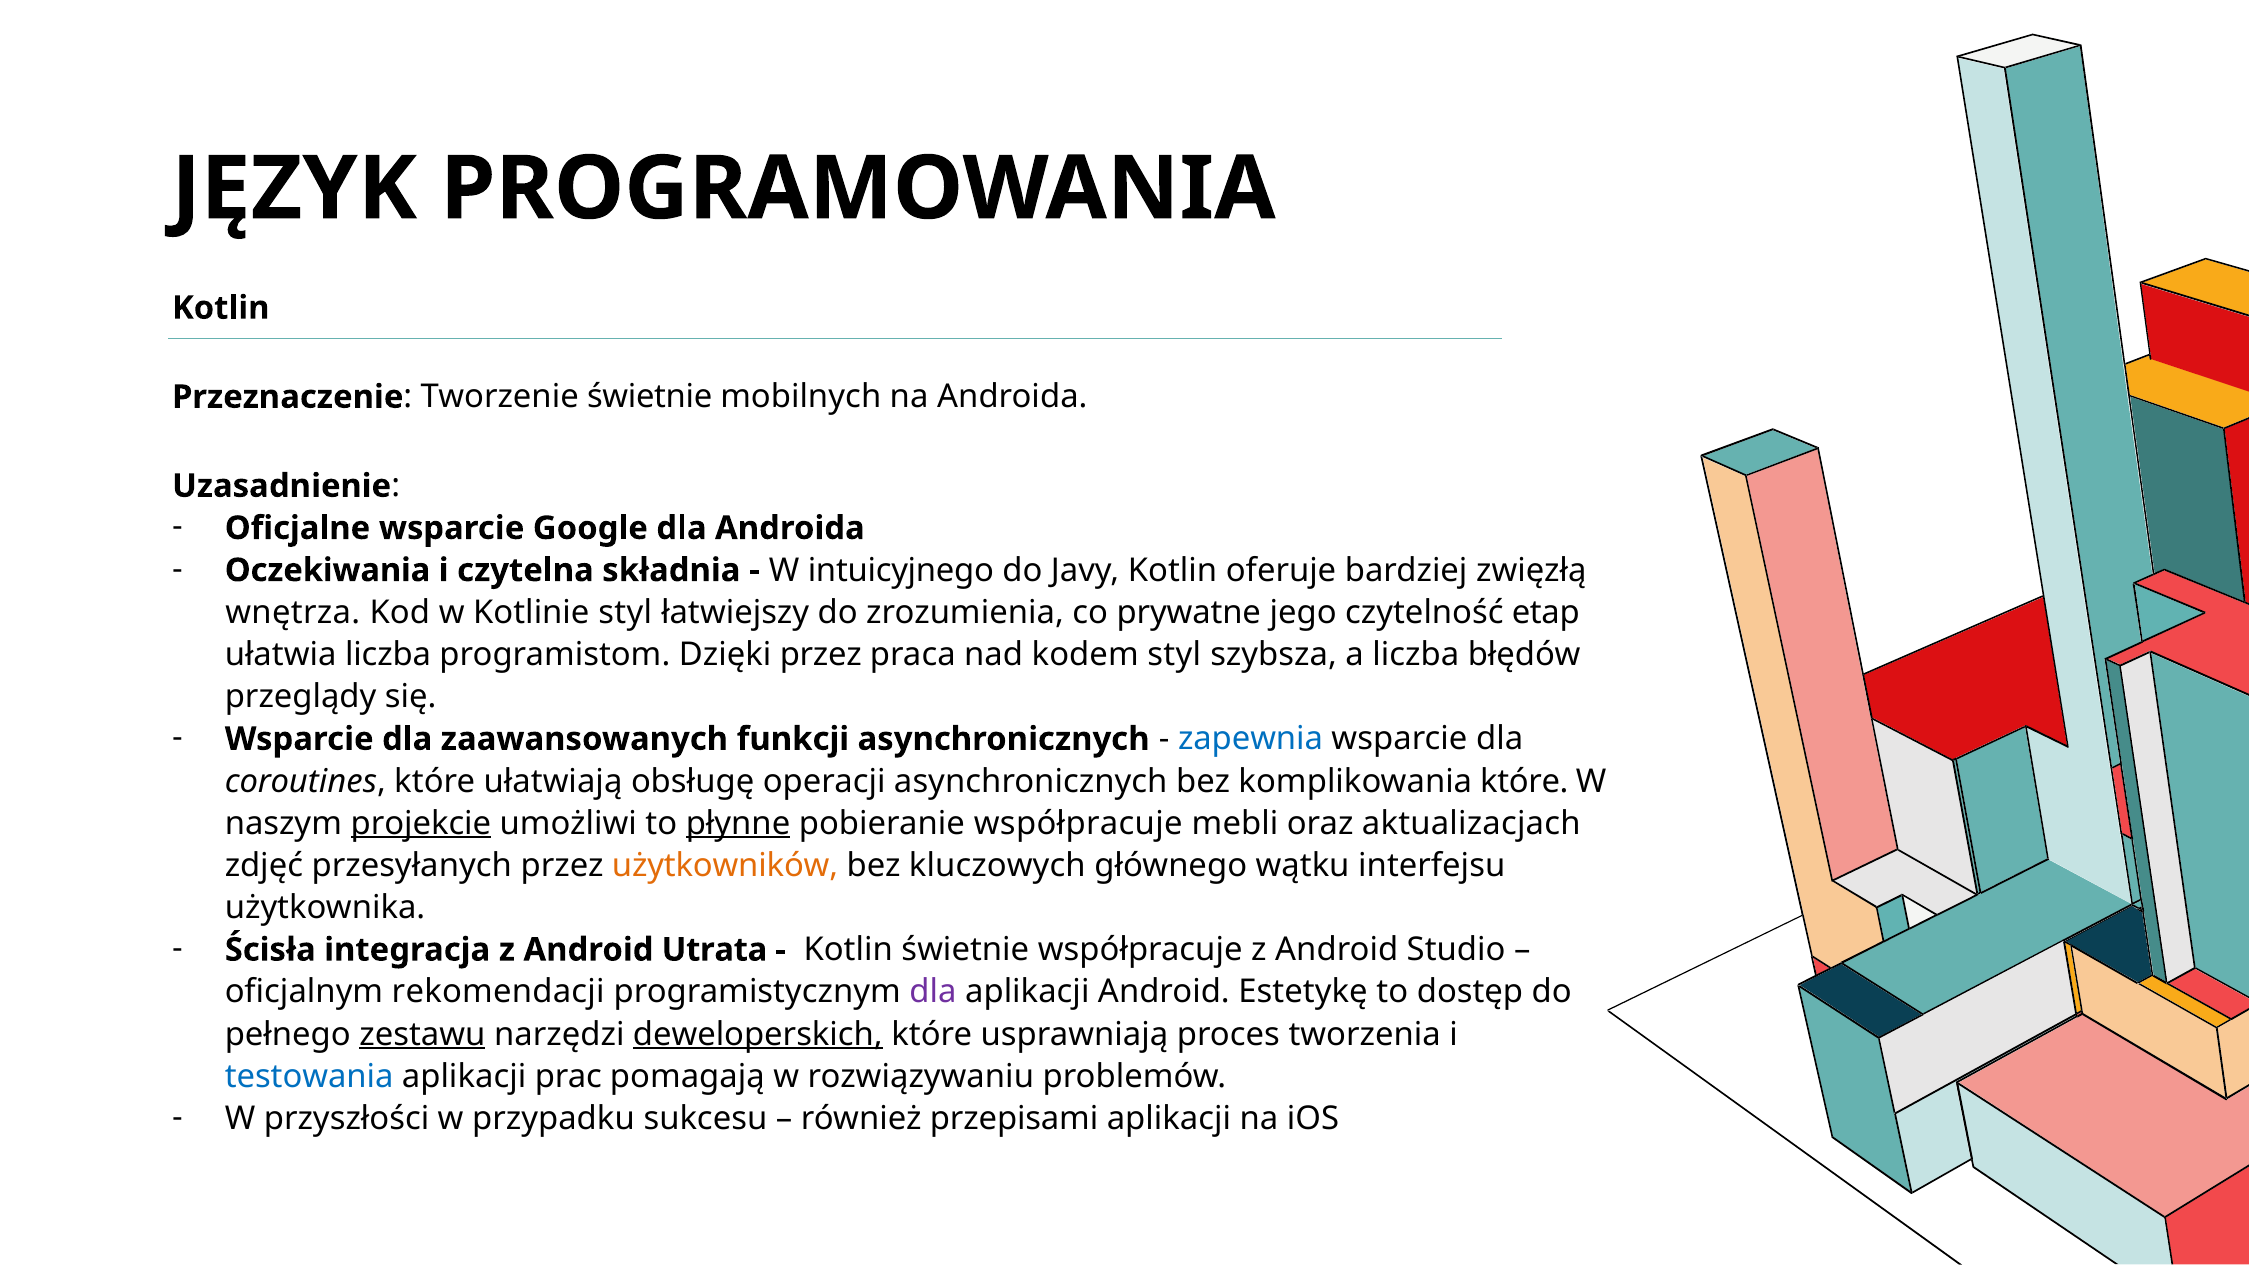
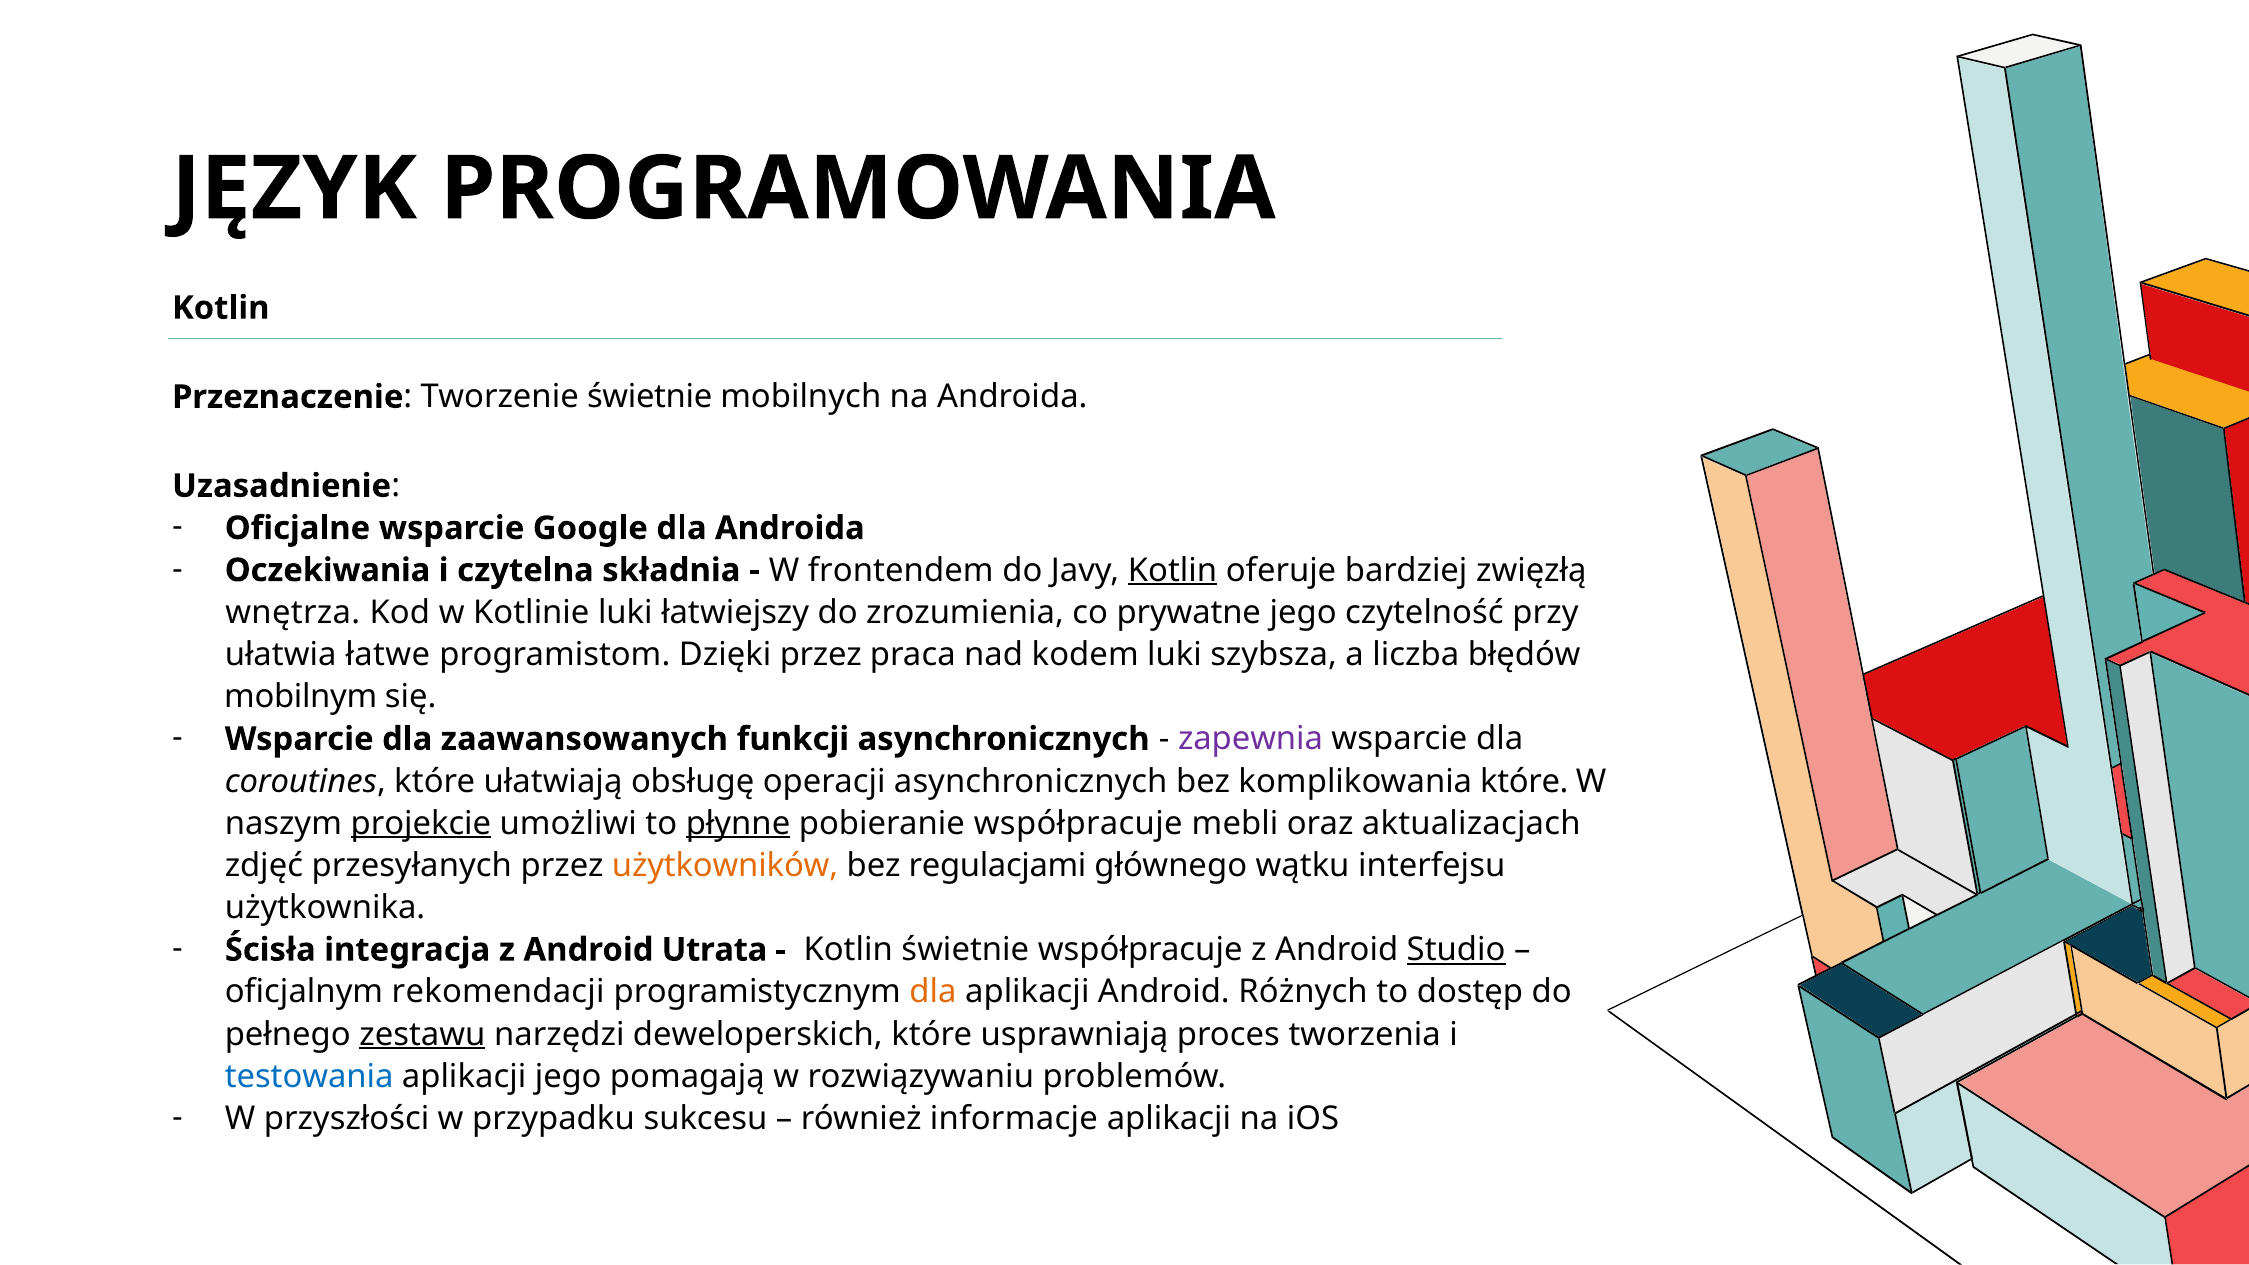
intuicyjnego: intuicyjnego -> frontendem (901, 570)
Kotlin underline: none -> present (1172, 570)
Kotlinie styl: styl -> luki (625, 613)
etap: etap -> przy (1545, 613)
ułatwia liczba: liczba -> łatwe (388, 655)
kodem styl: styl -> luki (1174, 655)
przeglądy: przeglądy -> mobilnym (301, 697)
zapewnia colour: blue -> purple (1251, 739)
kluczowych: kluczowych -> regulacjami (998, 866)
Studio underline: none -> present (1456, 950)
dla colour: purple -> orange (933, 992)
Estetykę: Estetykę -> Różnych (1303, 992)
deweloperskich underline: present -> none (758, 1034)
aplikacji prac: prac -> jego (568, 1076)
przepisami: przepisami -> informacje (1014, 1119)
